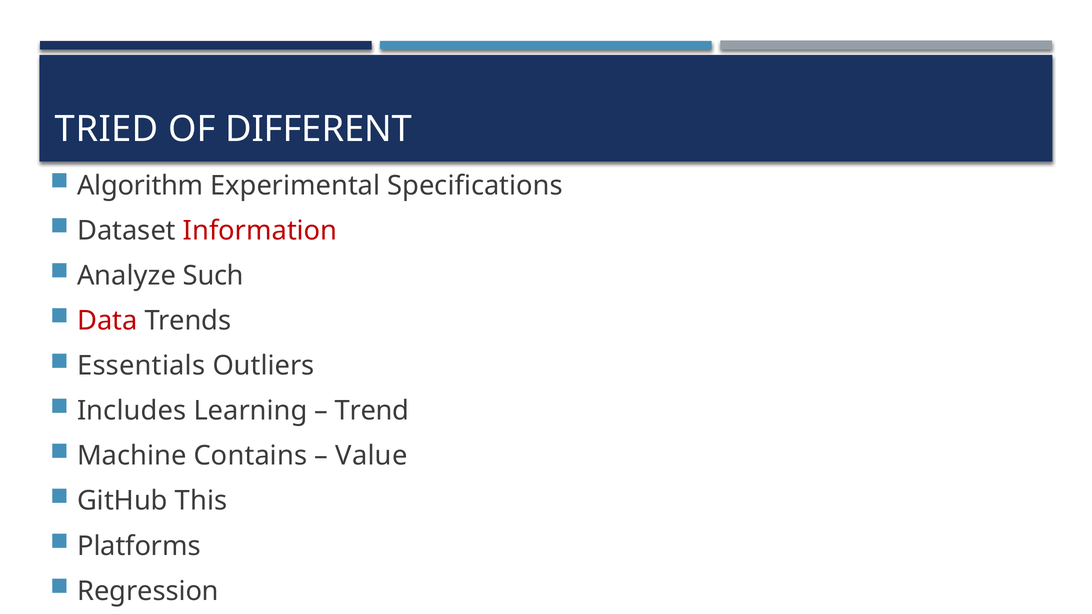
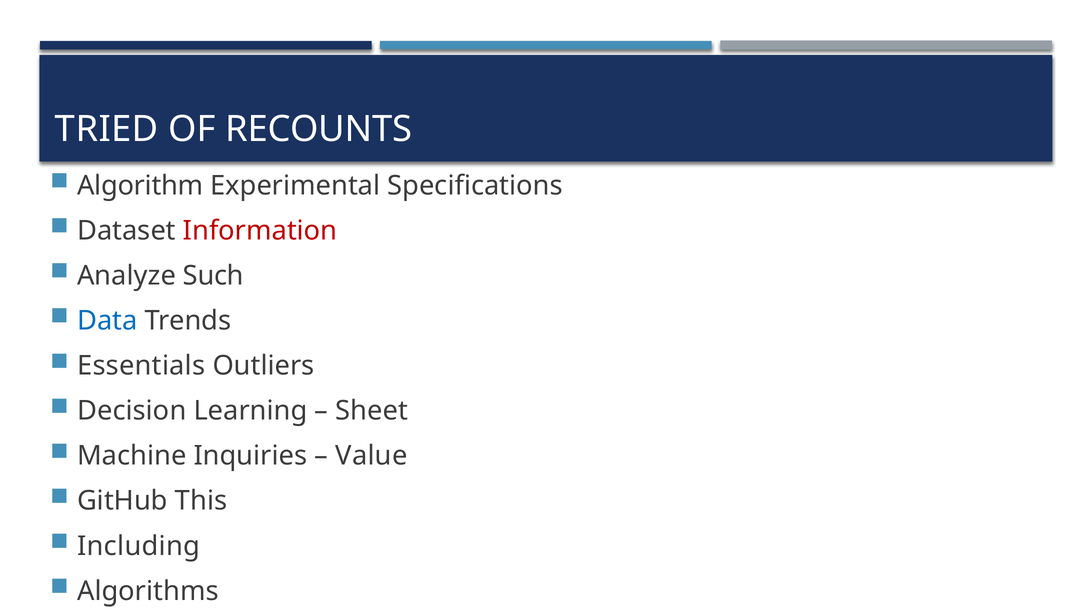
DIFFERENT: DIFFERENT -> RECOUNTS (319, 129)
Data colour: red -> blue (107, 321)
Includes: Includes -> Decision (132, 411)
Trend: Trend -> Sheet (372, 411)
Contains: Contains -> Inquiries (250, 456)
Platforms: Platforms -> Including (139, 546)
Regression: Regression -> Algorithms (148, 591)
